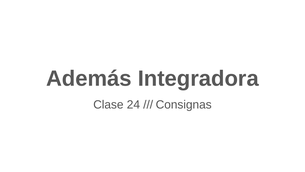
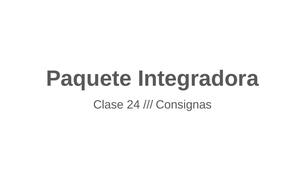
Además: Además -> Paquete (89, 78)
